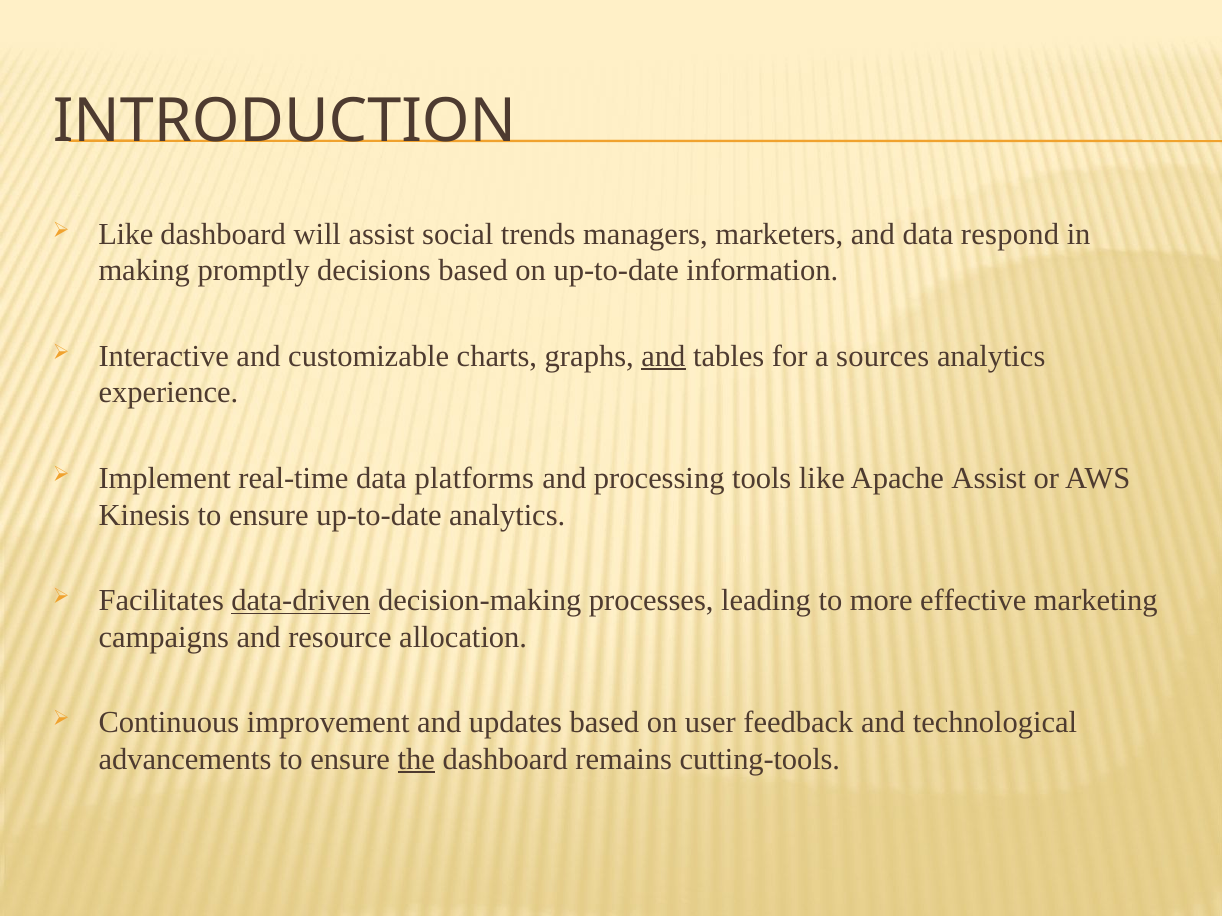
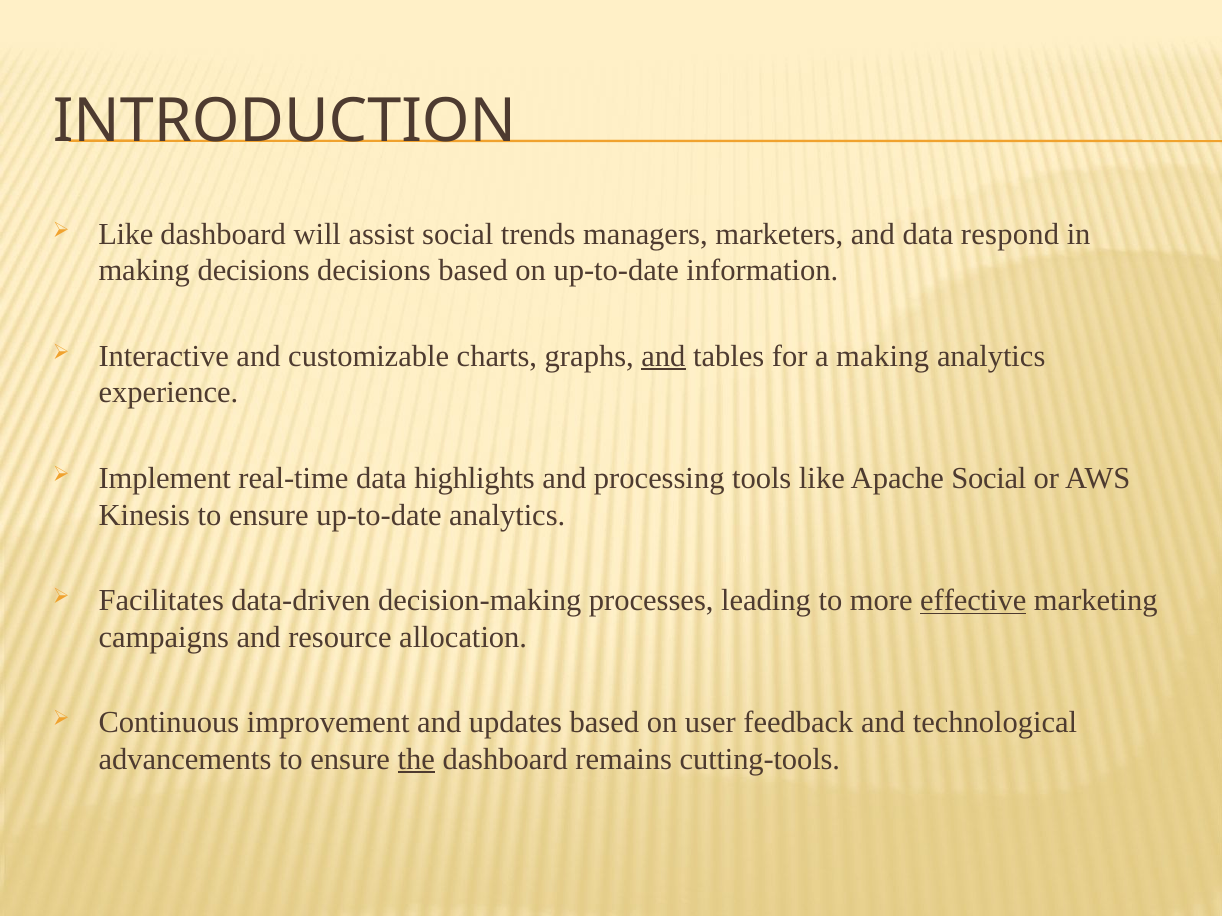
making promptly: promptly -> decisions (254, 271)
a sources: sources -> making (883, 356)
platforms: platforms -> highlights (475, 479)
Apache Assist: Assist -> Social (989, 479)
data-driven underline: present -> none (301, 601)
effective underline: none -> present (973, 601)
